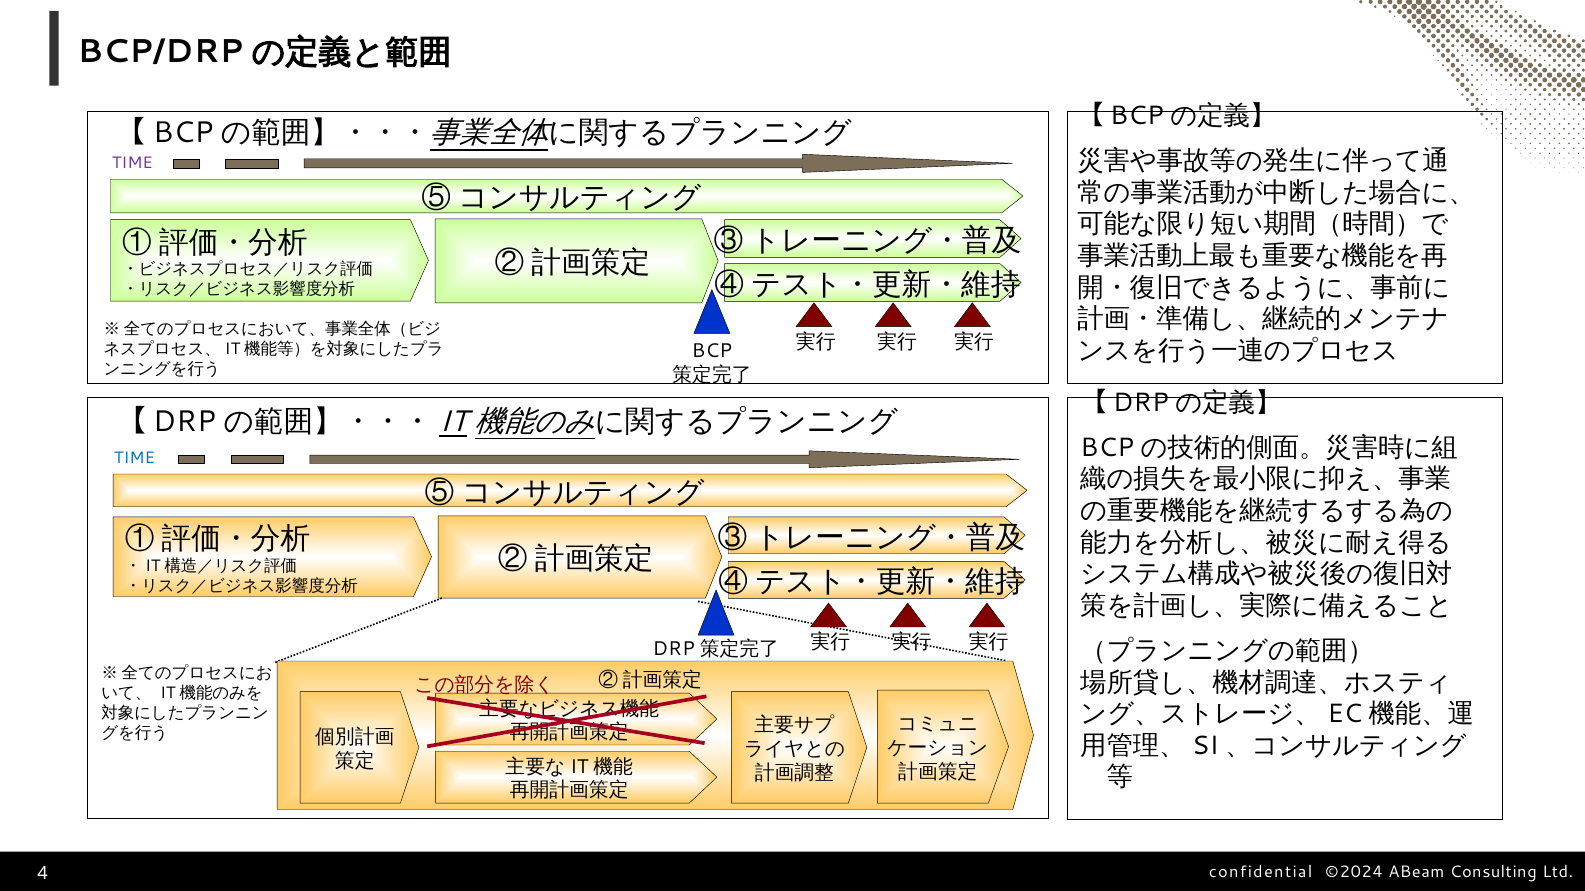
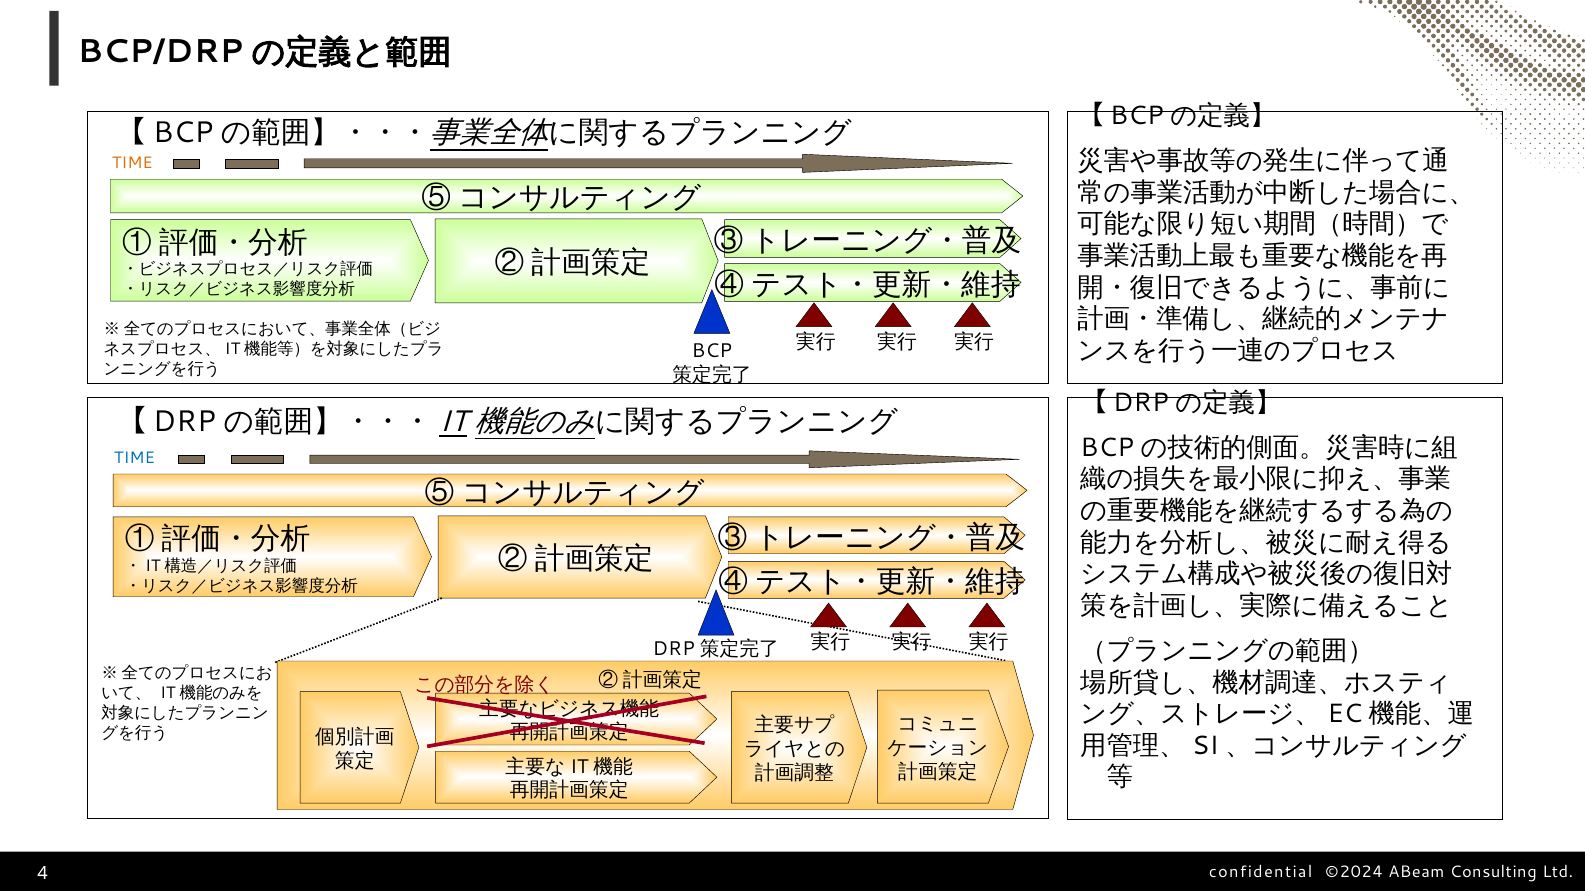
TIME colour: purple -> orange (132, 163)
